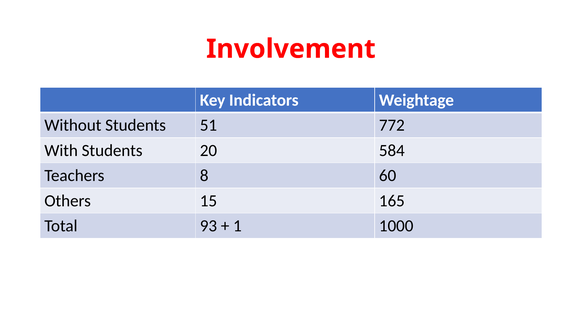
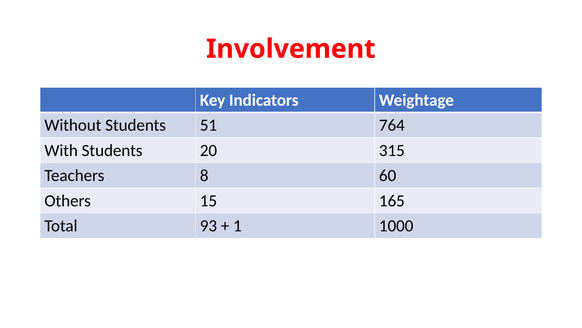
772: 772 -> 764 (392, 125)
584: 584 -> 315 (392, 150)
